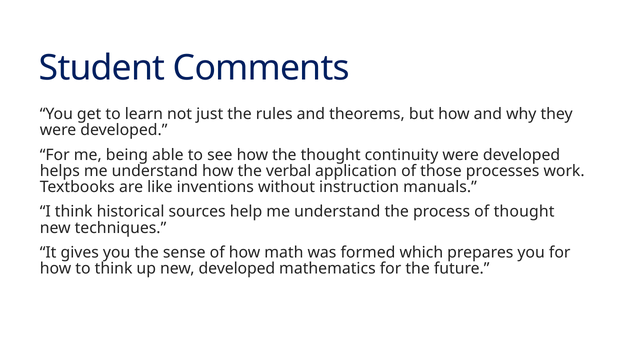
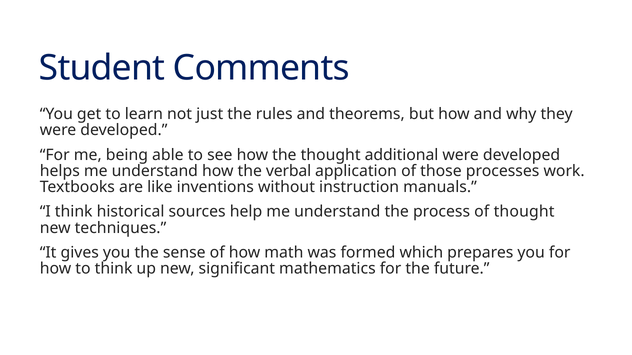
continuity: continuity -> additional (402, 155)
new developed: developed -> significant (237, 269)
